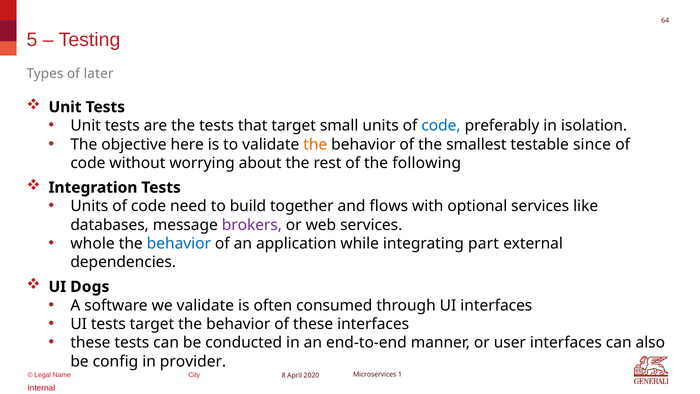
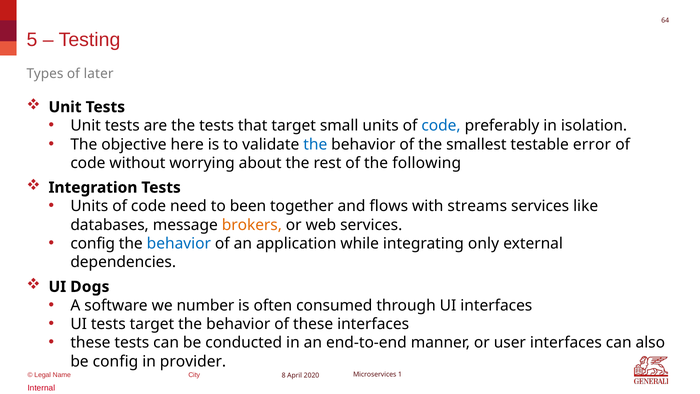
the colour: orange -> blue (315, 144)
since: since -> error (592, 144)
build: build -> been (248, 206)
optional: optional -> streams (477, 206)
brokers colour: purple -> orange (252, 225)
whole: whole -> config (93, 243)
part: part -> only (484, 243)
we validate: validate -> number (205, 305)
